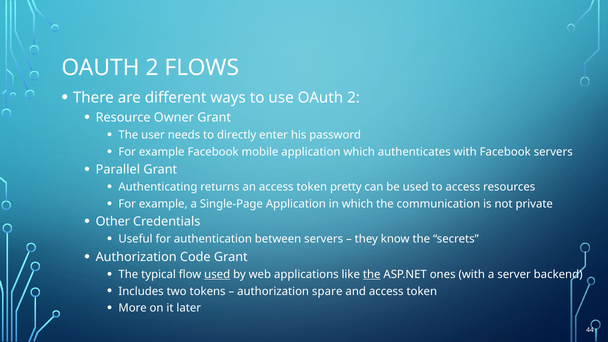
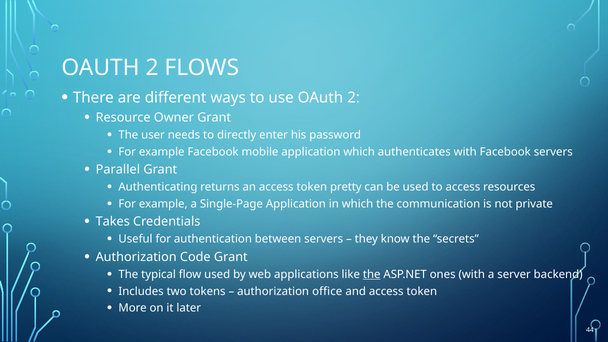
Other: Other -> Takes (113, 222)
used underline: present -> none (217, 274)
spare: spare -> office (327, 291)
